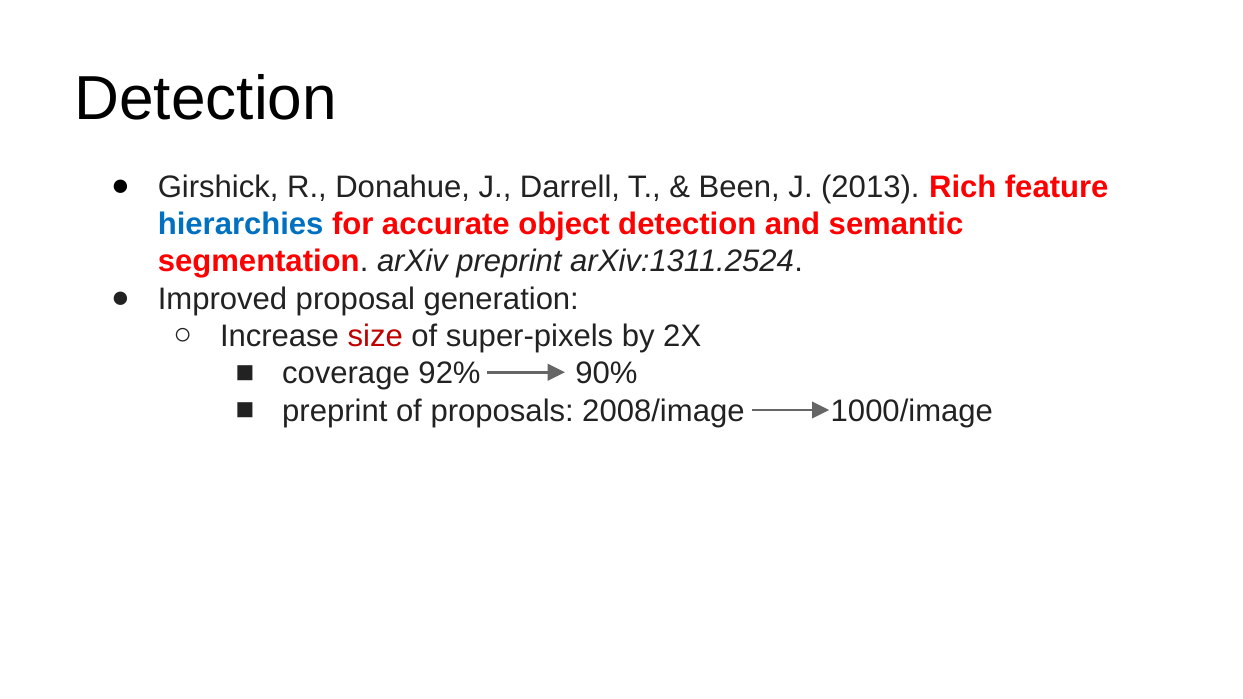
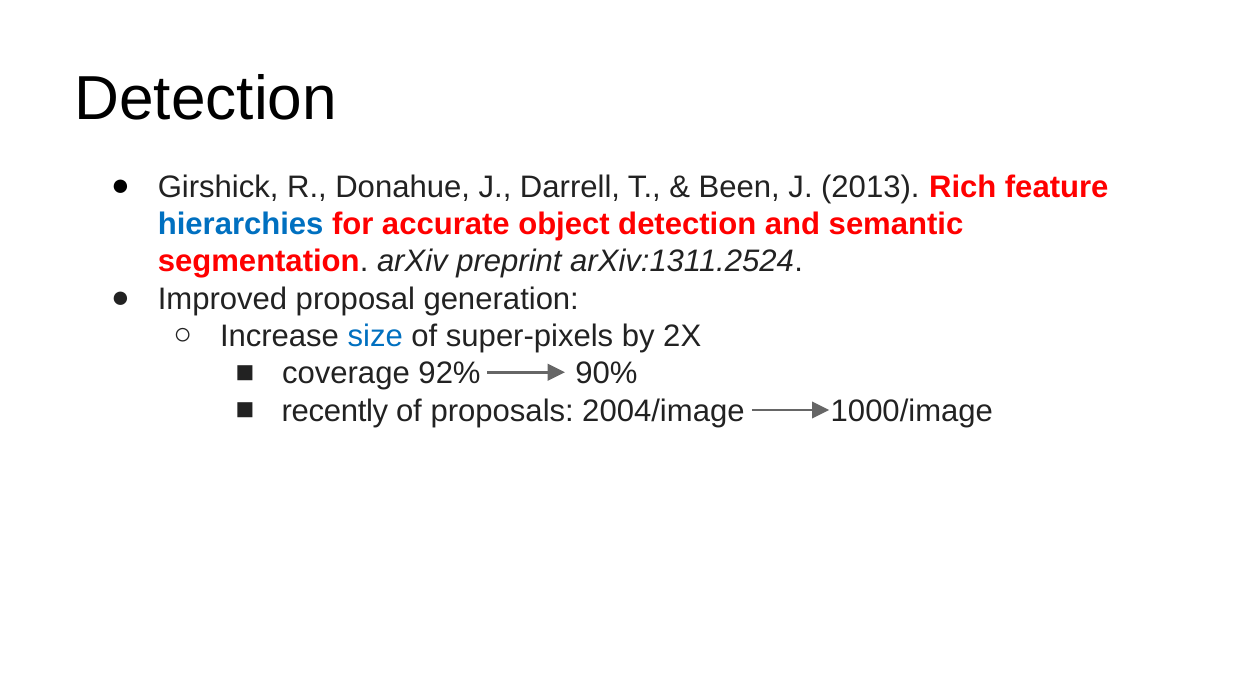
size colour: red -> blue (375, 336)
preprint: preprint -> recently (335, 411)
2008/image: 2008/image -> 2004/image (663, 411)
